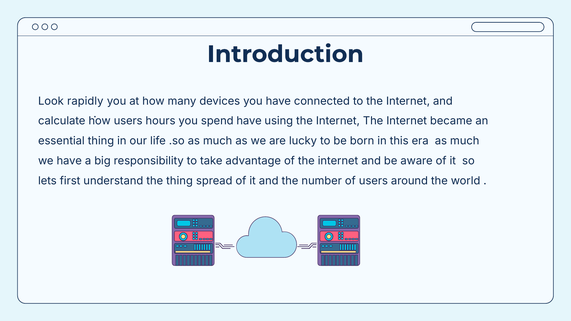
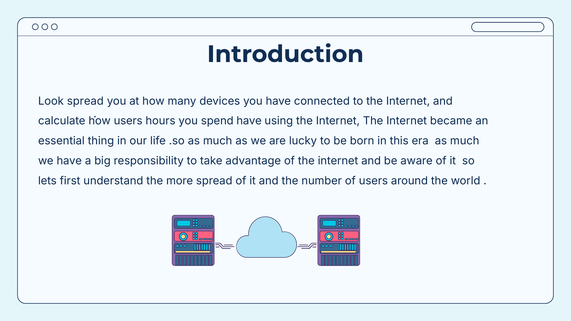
Look rapidly: rapidly -> spread (85, 101)
the thing: thing -> more (180, 181)
